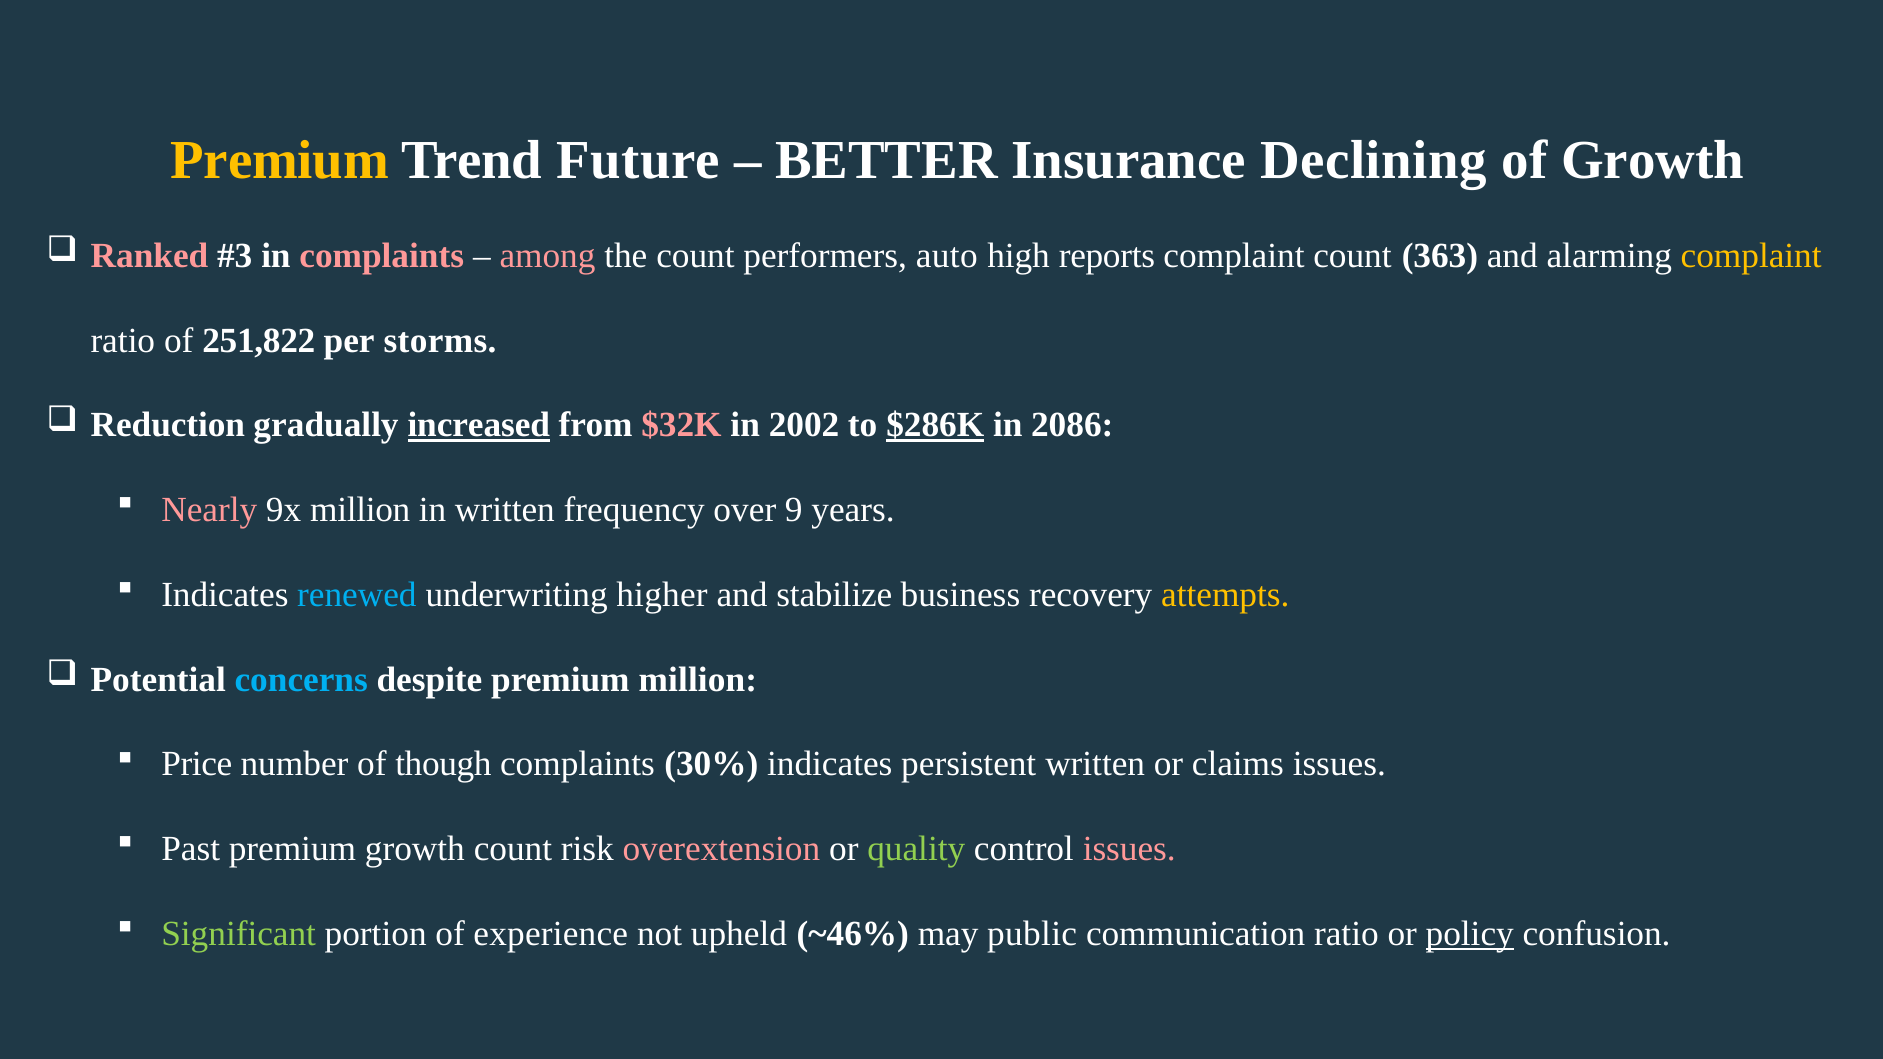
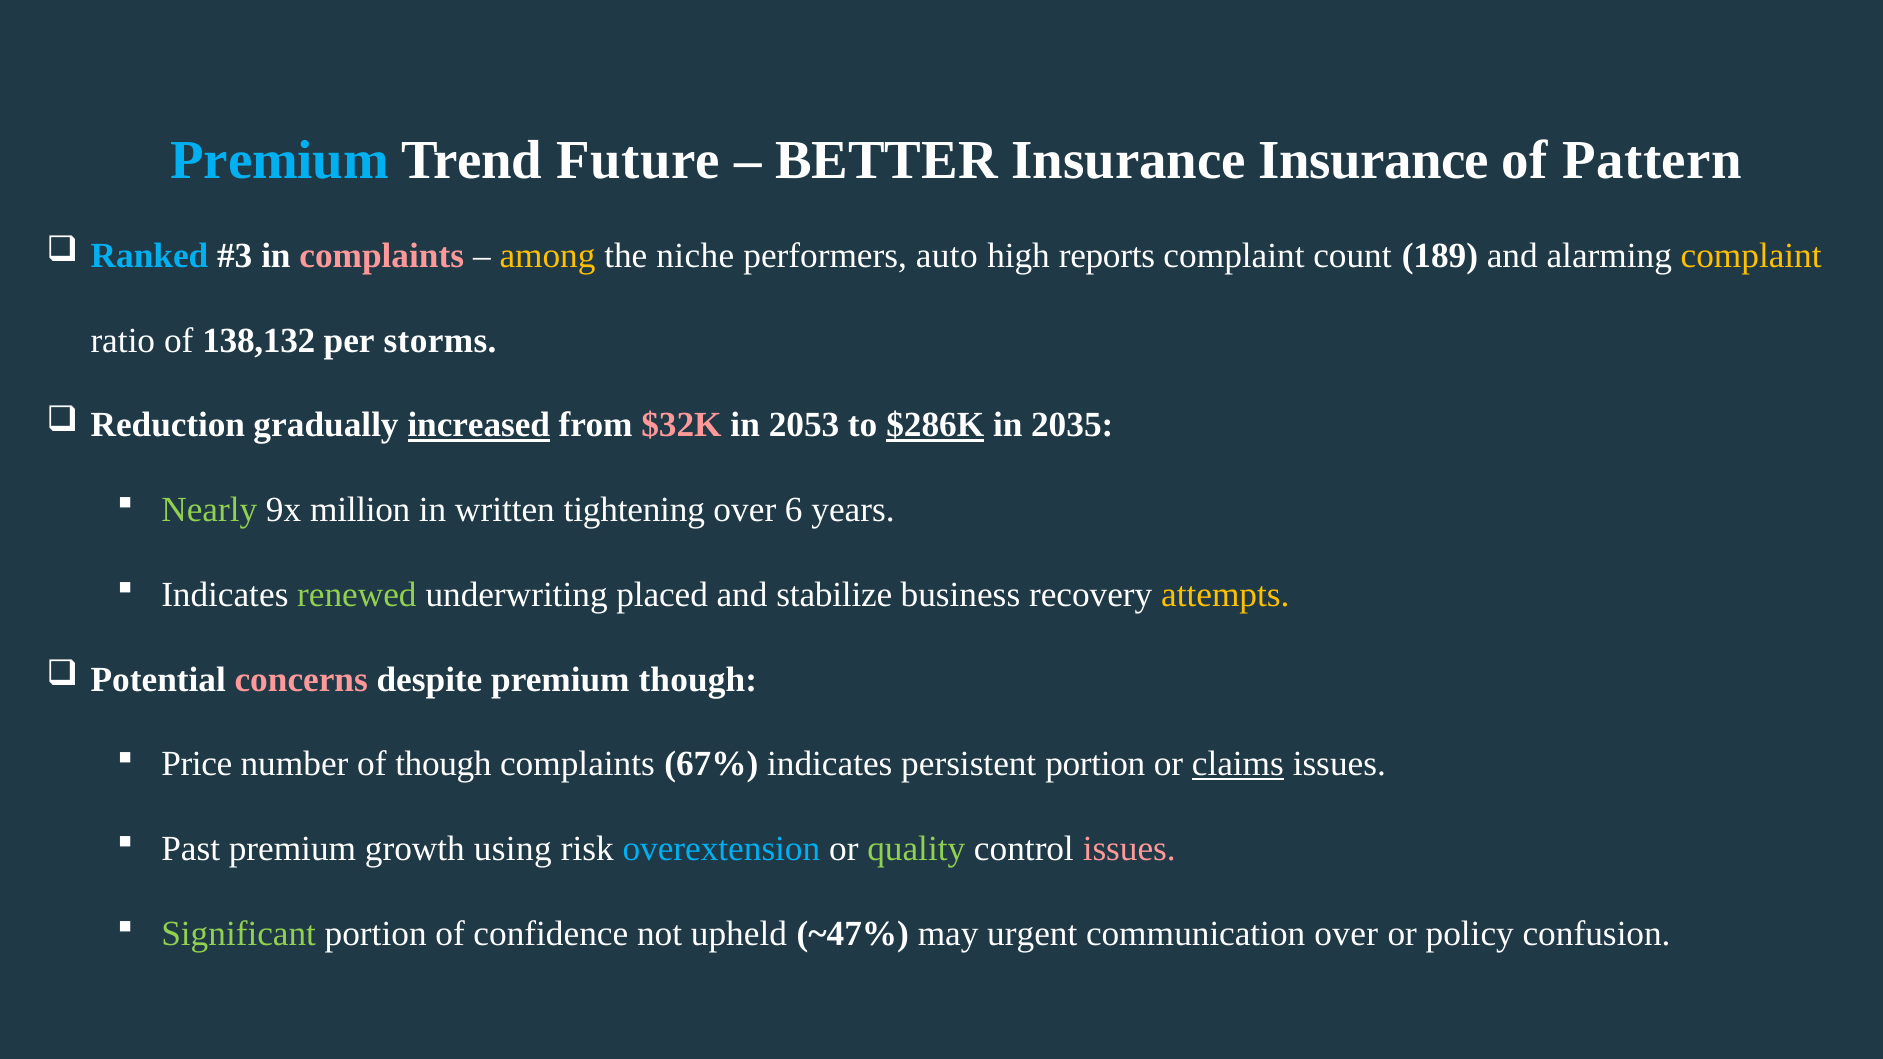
Premium colour: yellow -> light blue (280, 161)
Insurance Declining: Declining -> Insurance (1374, 161)
of Growth: Growth -> Pattern (1652, 161)
Ranked colour: pink -> light blue (150, 256)
among colour: pink -> yellow (548, 256)
the count: count -> niche (695, 256)
363: 363 -> 189 (1440, 256)
251,822: 251,822 -> 138,132 (259, 341)
2002: 2002 -> 2053 (804, 425)
2086: 2086 -> 2035 (1072, 425)
Nearly colour: pink -> light green (209, 510)
frequency: frequency -> tightening (634, 510)
9: 9 -> 6 (794, 510)
renewed colour: light blue -> light green (357, 595)
higher: higher -> placed (662, 595)
concerns colour: light blue -> pink (301, 680)
premium million: million -> though (698, 680)
30%: 30% -> 67% (711, 764)
persistent written: written -> portion (1095, 764)
claims underline: none -> present (1238, 764)
growth count: count -> using (513, 849)
overextension colour: pink -> light blue (721, 849)
experience: experience -> confidence (551, 934)
~46%: ~46% -> ~47% (853, 934)
public: public -> urgent (1032, 934)
communication ratio: ratio -> over (1346, 934)
policy underline: present -> none (1470, 934)
